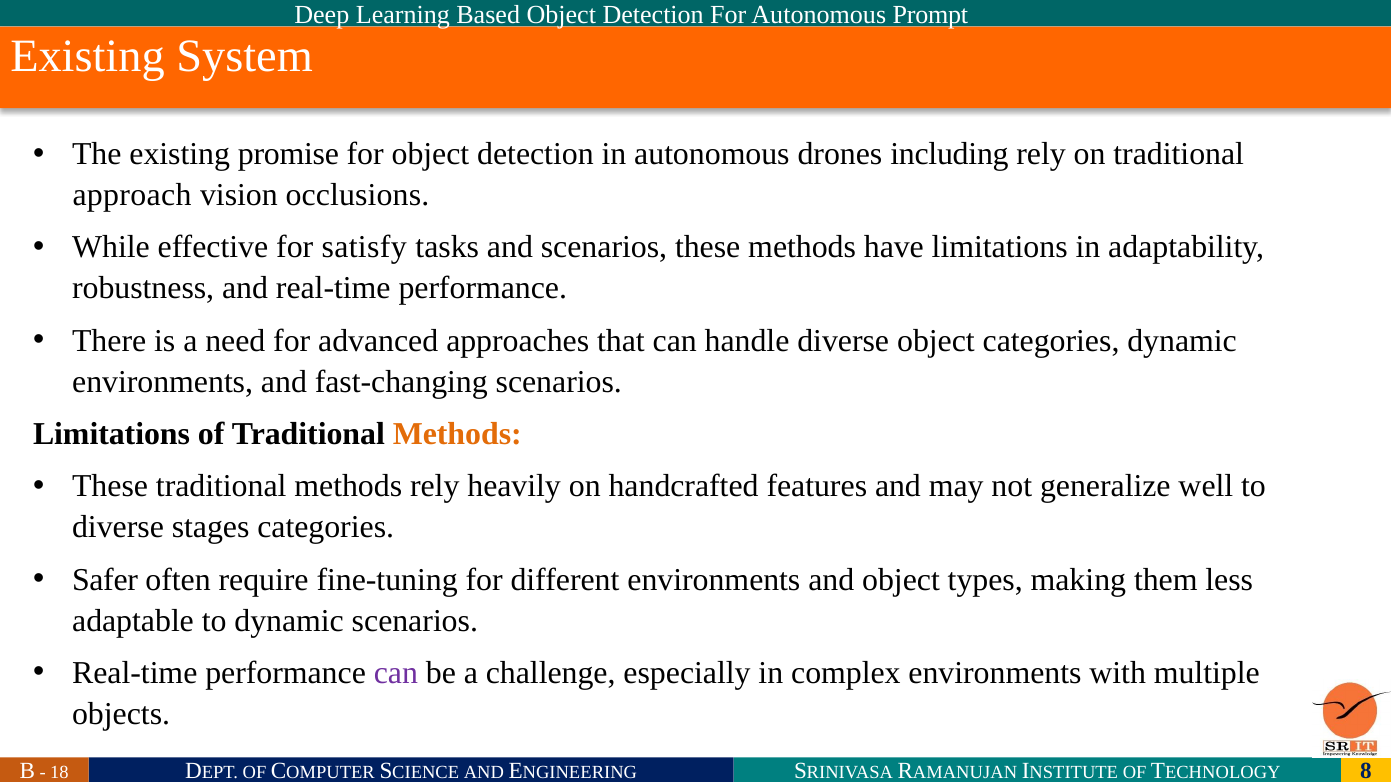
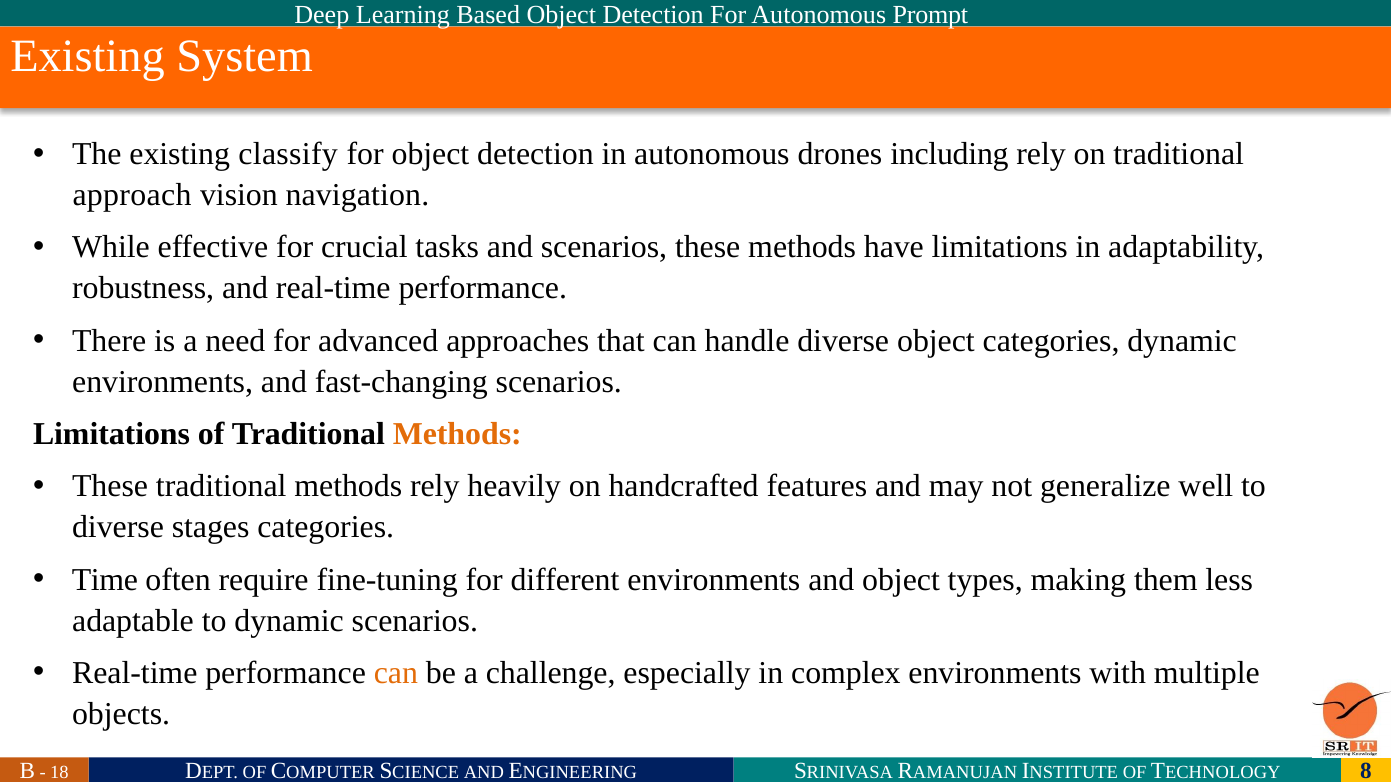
promise: promise -> classify (288, 154)
occlusions: occlusions -> navigation (357, 195)
satisfy: satisfy -> crucial (364, 248)
Safer: Safer -> Time (105, 580)
can colour: purple -> orange (396, 673)
